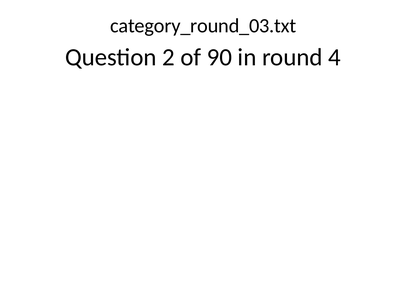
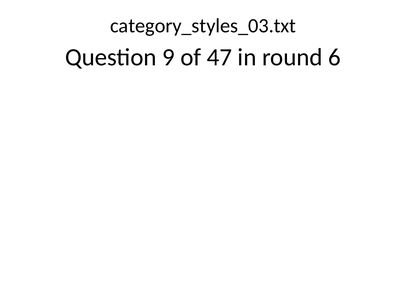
category_round_03.txt: category_round_03.txt -> category_styles_03.txt (203, 26)
2: 2 -> 9 (169, 57)
90: 90 -> 47 (219, 57)
4: 4 -> 6 (334, 57)
